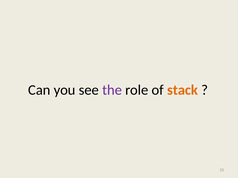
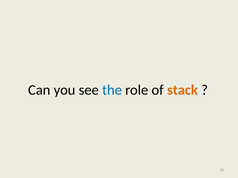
the colour: purple -> blue (112, 90)
